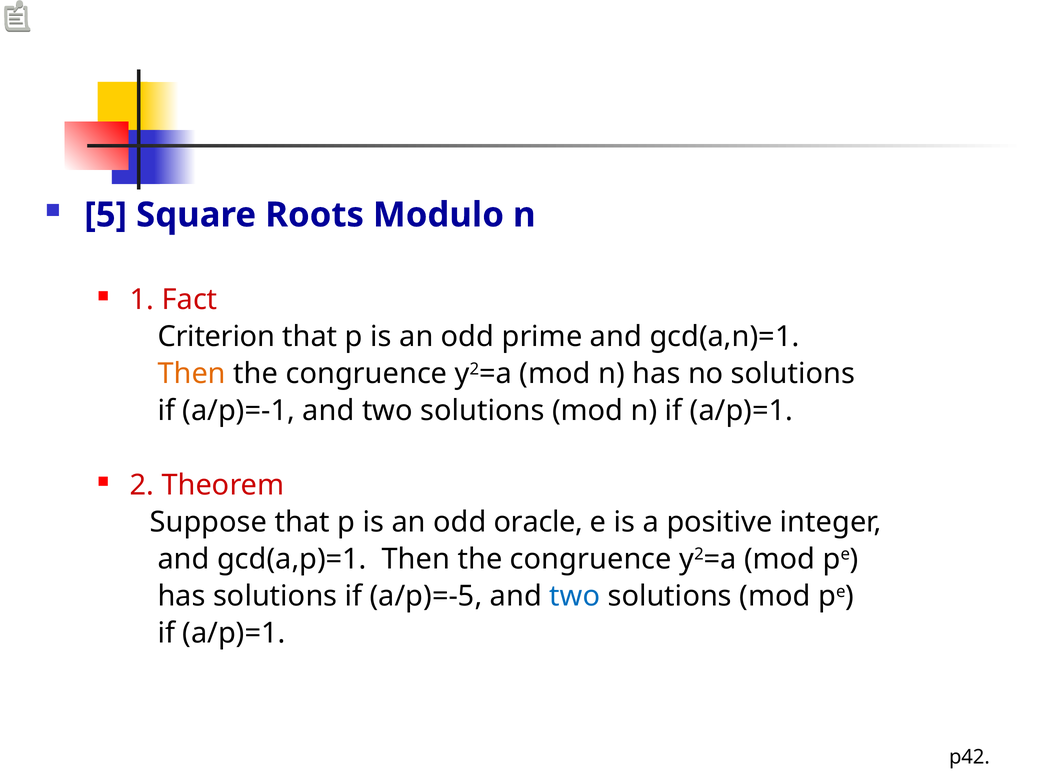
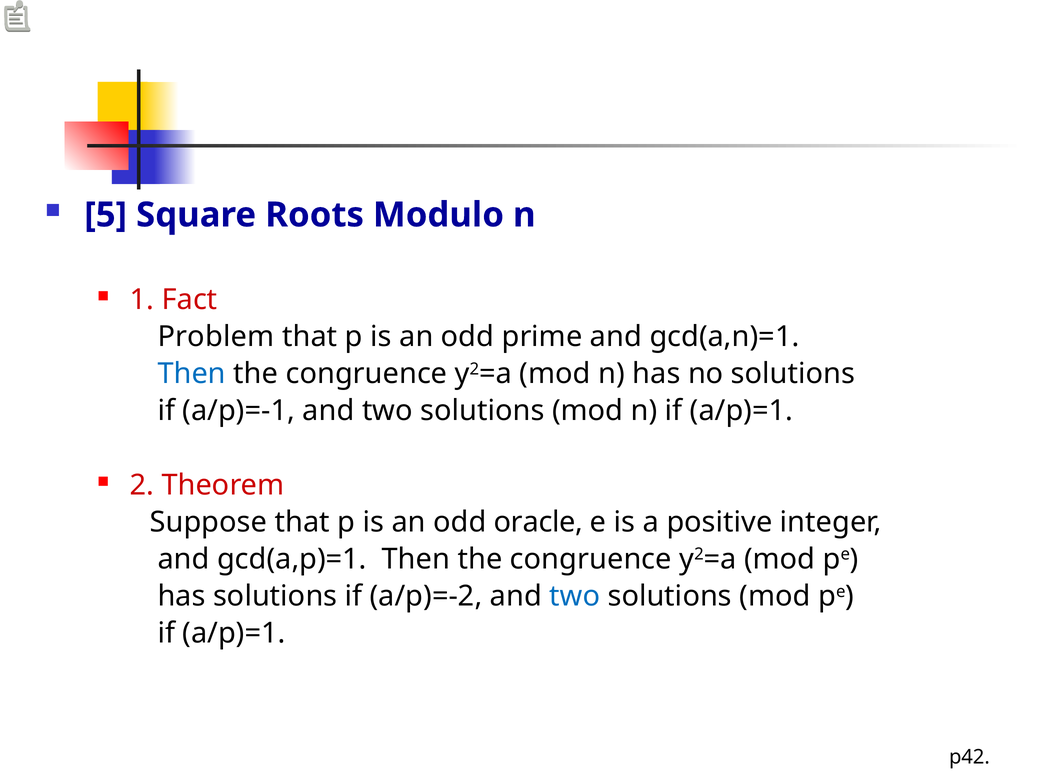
Criterion: Criterion -> Problem (216, 336)
Then colour: orange -> blue (192, 374)
a/p)=-5: a/p)=-5 -> a/p)=-2 (426, 596)
